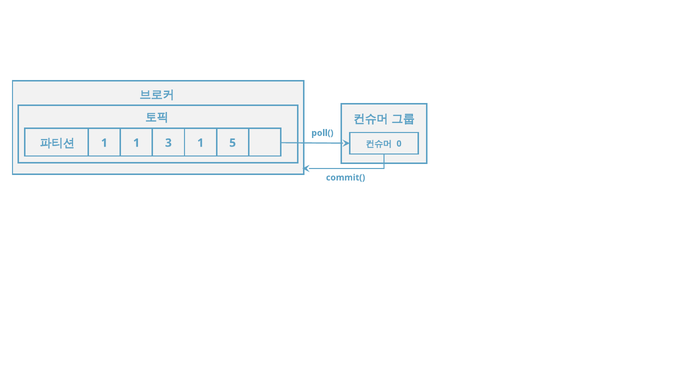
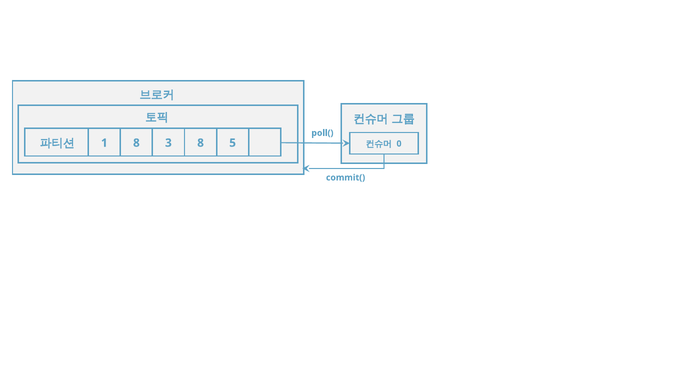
1 1: 1 -> 8 (136, 143)
3 1: 1 -> 8 (201, 143)
